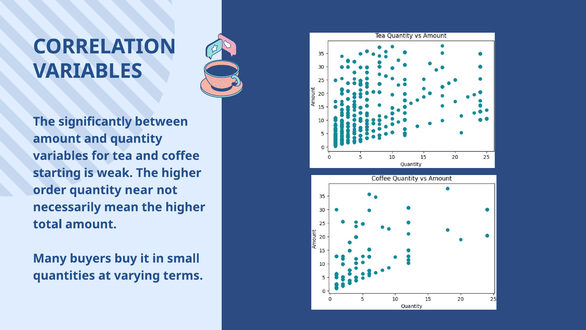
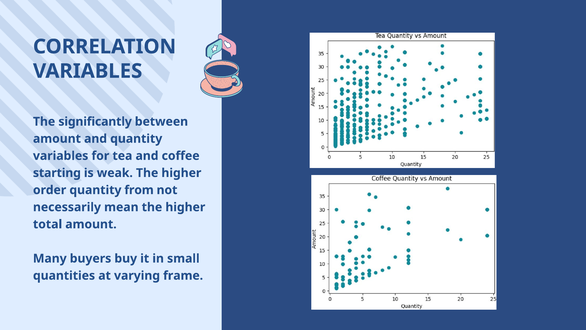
near: near -> from (139, 190)
terms: terms -> frame (183, 275)
